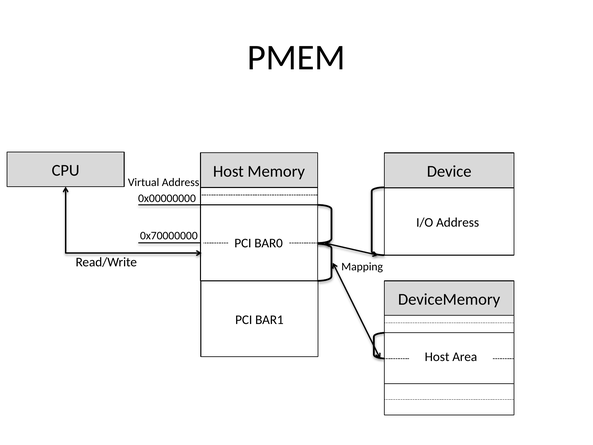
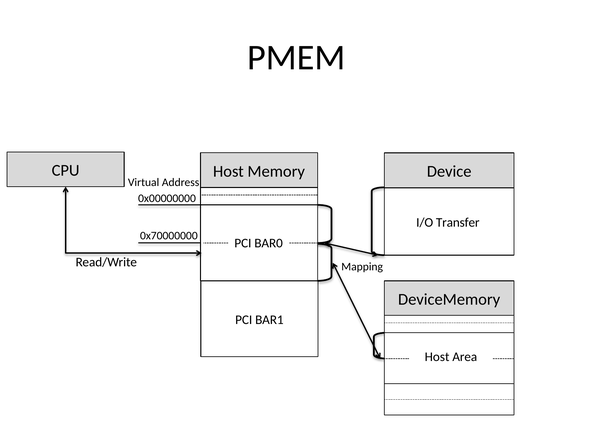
I/O Address: Address -> Transfer (458, 222)
